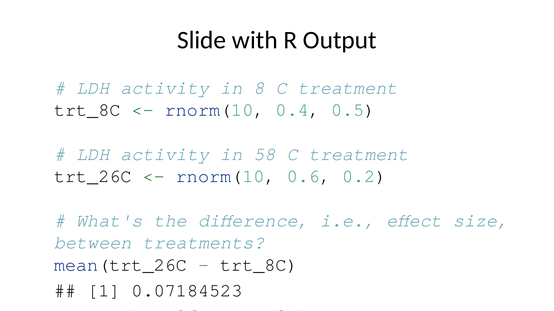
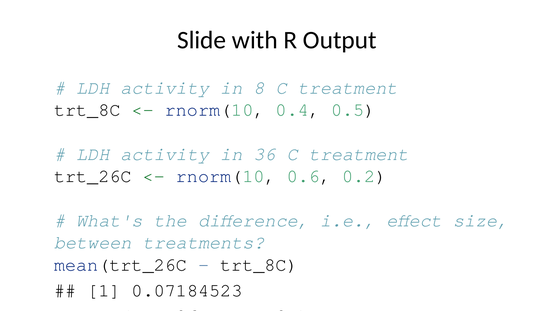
58: 58 -> 36 (265, 154)
